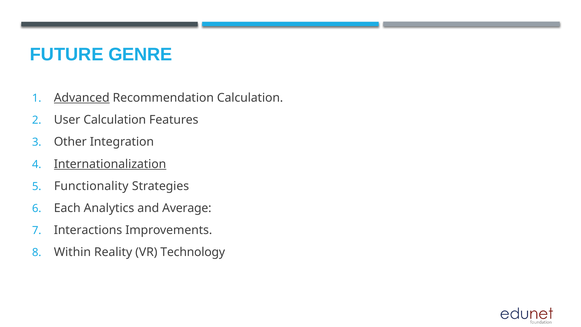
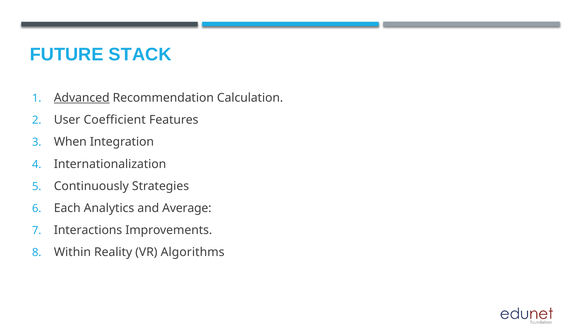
GENRE: GENRE -> STACK (140, 55)
User Calculation: Calculation -> Coefficient (115, 120)
Other: Other -> When (70, 142)
Internationalization underline: present -> none (110, 164)
Functionality: Functionality -> Continuously (91, 186)
Technology: Technology -> Algorithms (193, 252)
